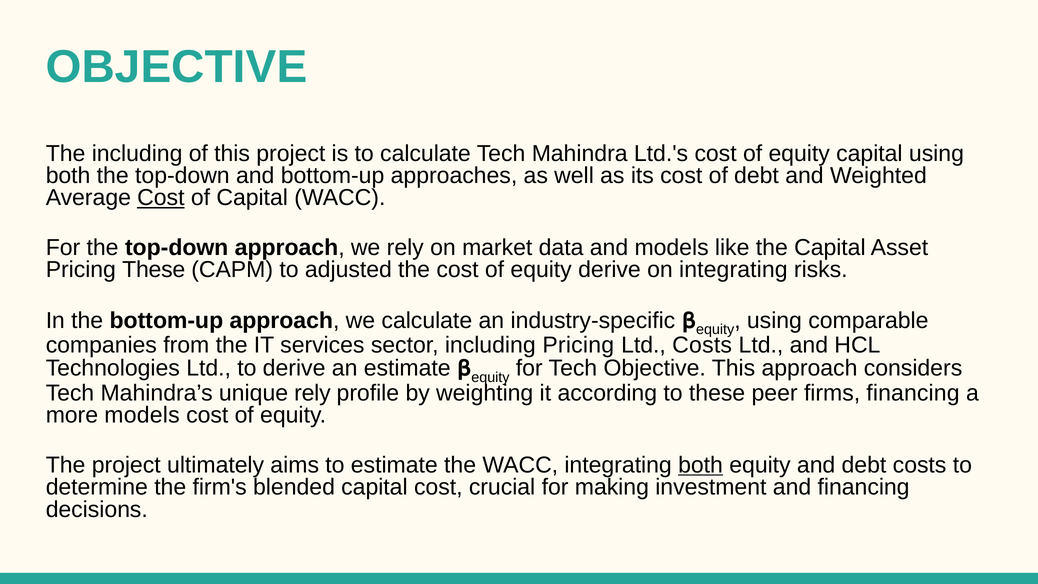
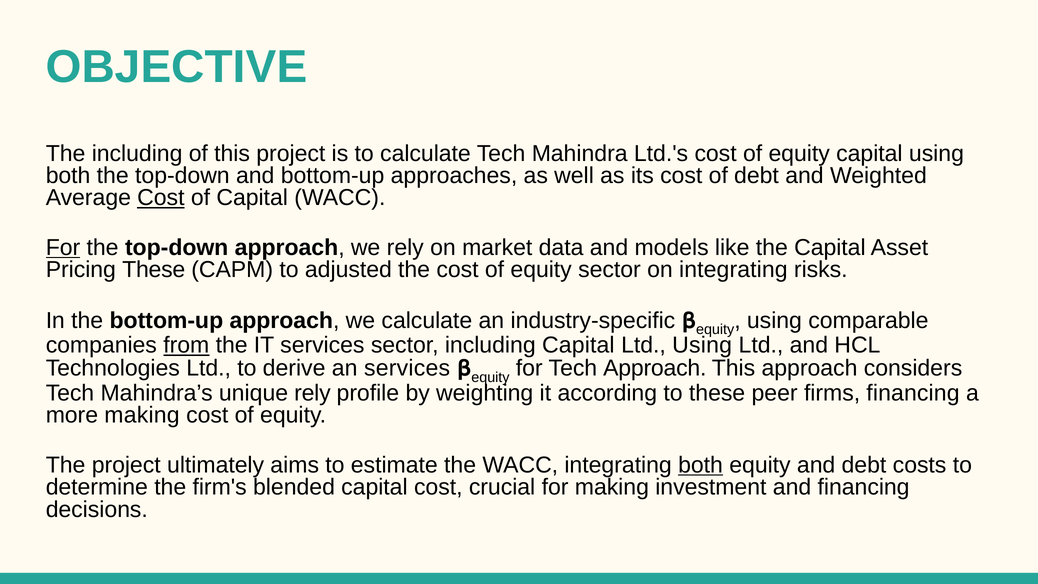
For underline: none -> present (63, 248)
equity derive: derive -> sector (609, 270)
from underline: none -> present (186, 345)
including Pricing: Pricing -> Capital (578, 345)
Ltd Costs: Costs -> Using (702, 345)
an estimate: estimate -> services (407, 368)
Tech Objective: Objective -> Approach (655, 368)
more models: models -> making (142, 415)
